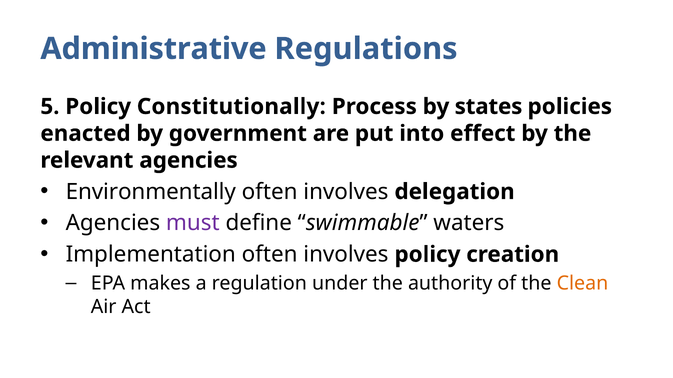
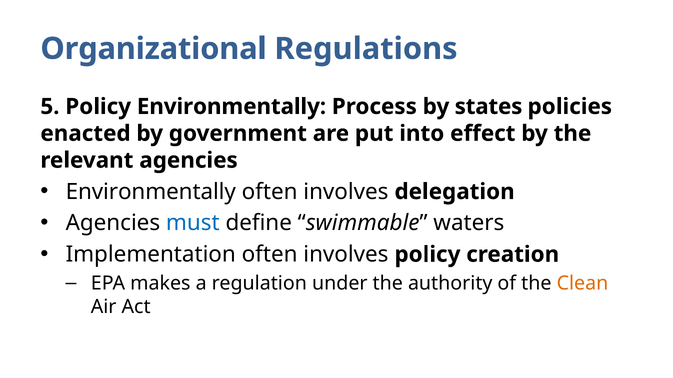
Administrative: Administrative -> Organizational (154, 49)
Policy Constitutionally: Constitutionally -> Environmentally (231, 107)
must colour: purple -> blue (193, 223)
